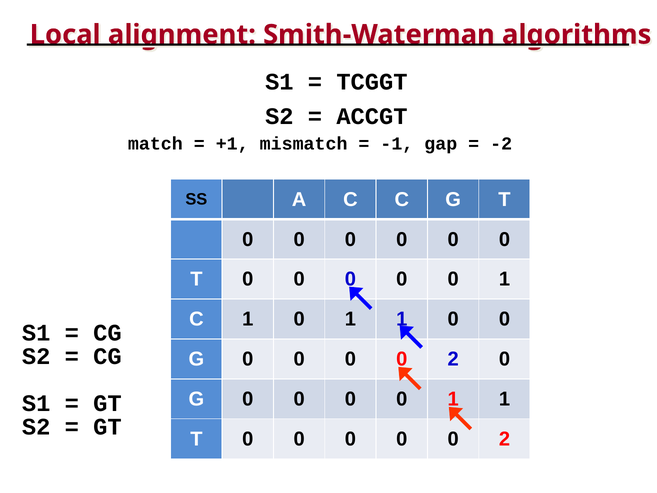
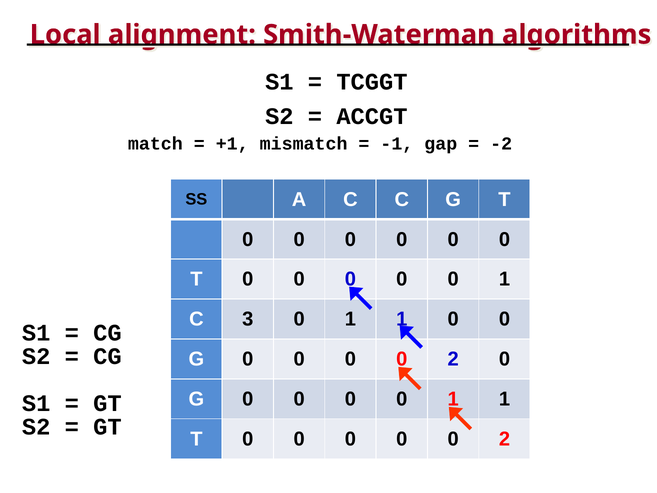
C 1: 1 -> 3 (248, 319)
